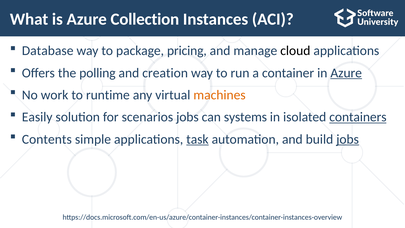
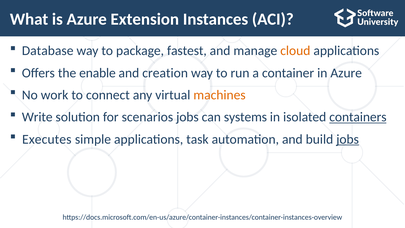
Collection: Collection -> Extension (145, 19)
pricing: pricing -> fastest (187, 51)
cloud colour: black -> orange (295, 51)
polling: polling -> enable (97, 73)
Azure underline: present -> none (346, 73)
runtime: runtime -> connect (108, 95)
Easily: Easily -> Write (37, 117)
Contents: Contents -> Executes (47, 139)
task underline: present -> none (197, 139)
